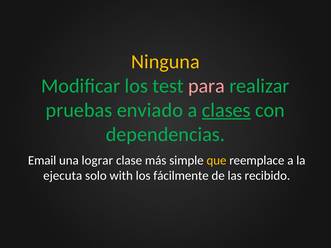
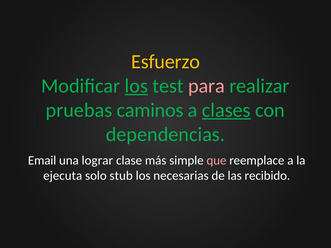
Ninguna: Ninguna -> Esfuerzo (166, 62)
los underline: none -> present (136, 86)
enviado: enviado -> caminos (150, 110)
que colour: yellow -> pink (216, 160)
with: with -> stub (121, 176)
fácilmente: fácilmente -> necesarias (181, 176)
